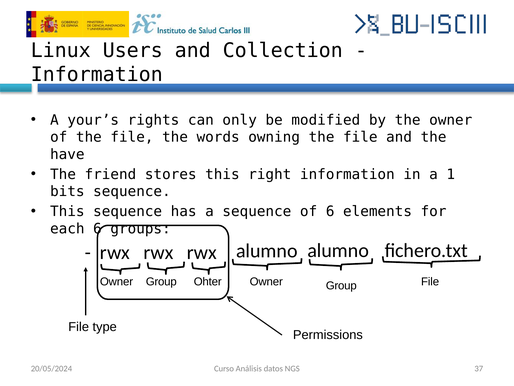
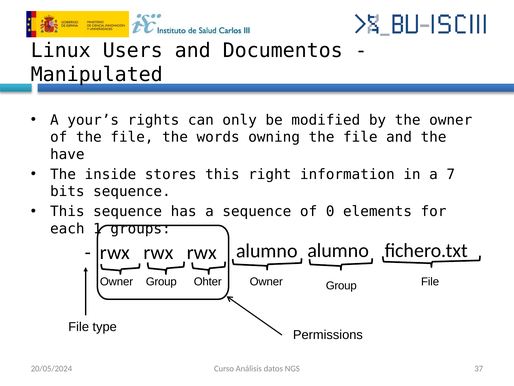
Collection: Collection -> Documentos (283, 51)
Information: Information -> Manipulated (97, 75)
friend: friend -> inside (110, 174)
1: 1 -> 7 (451, 174)
of 6: 6 -> 0 (330, 211)
each 6: 6 -> 1 (97, 228)
